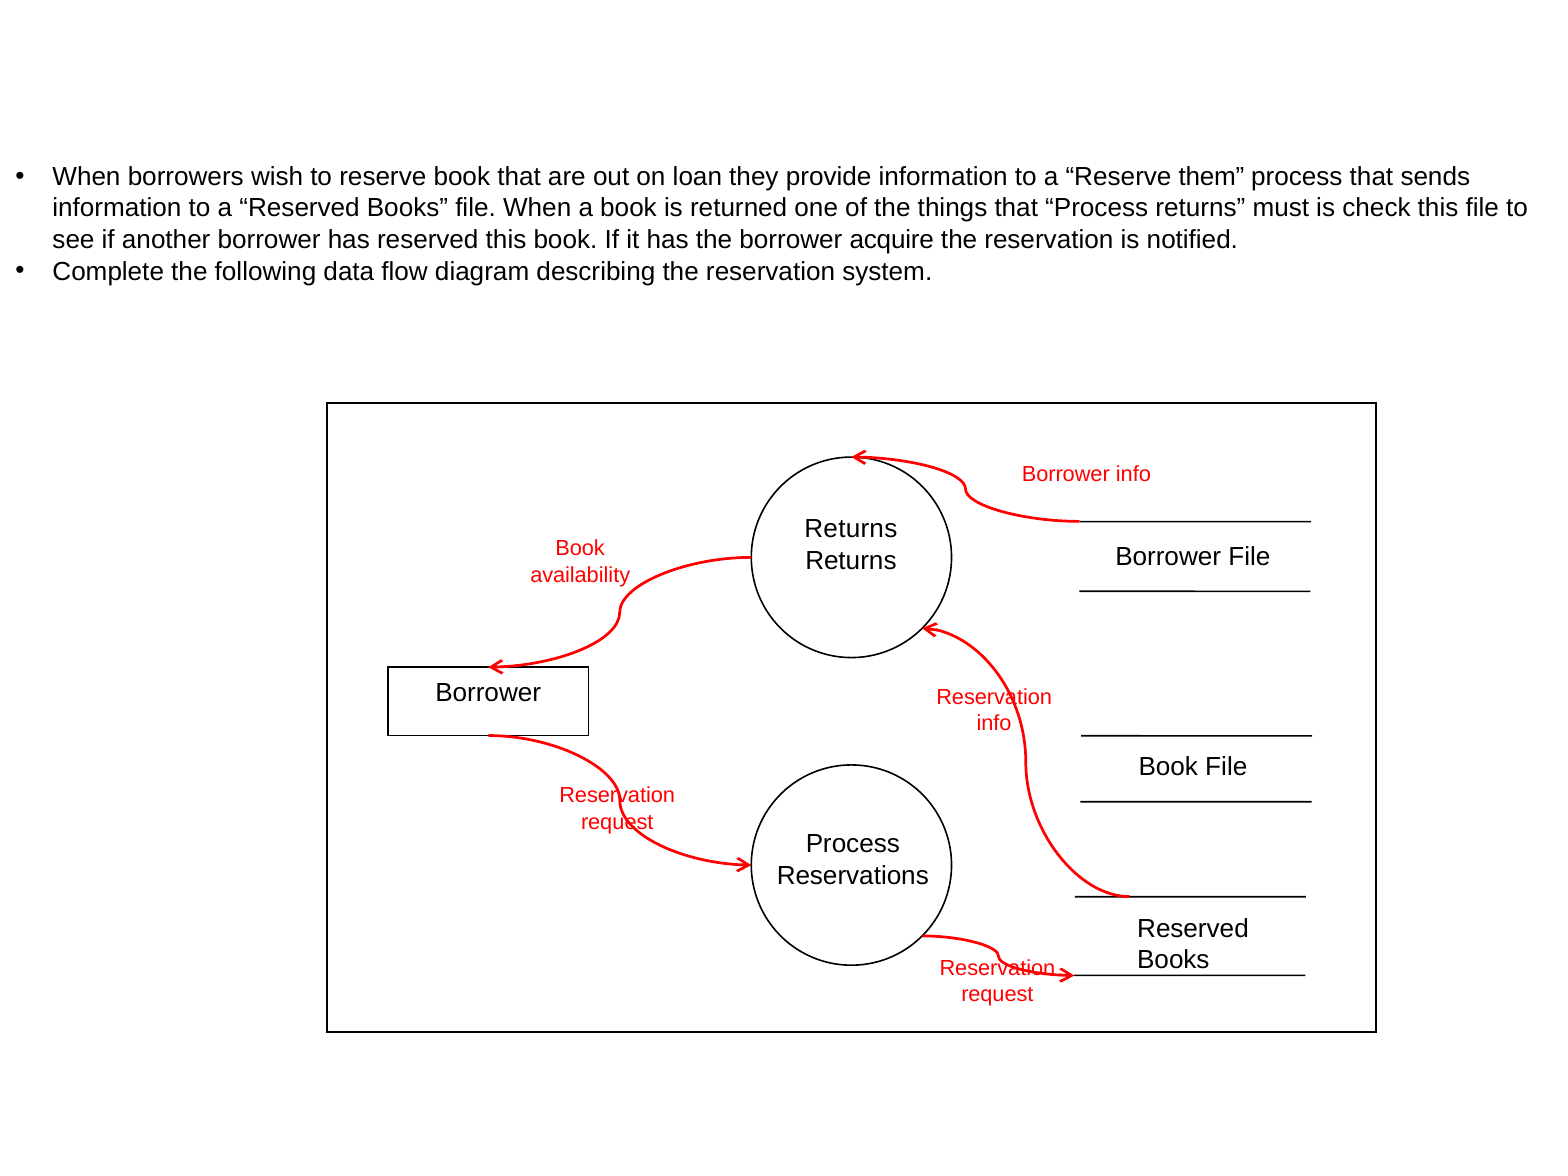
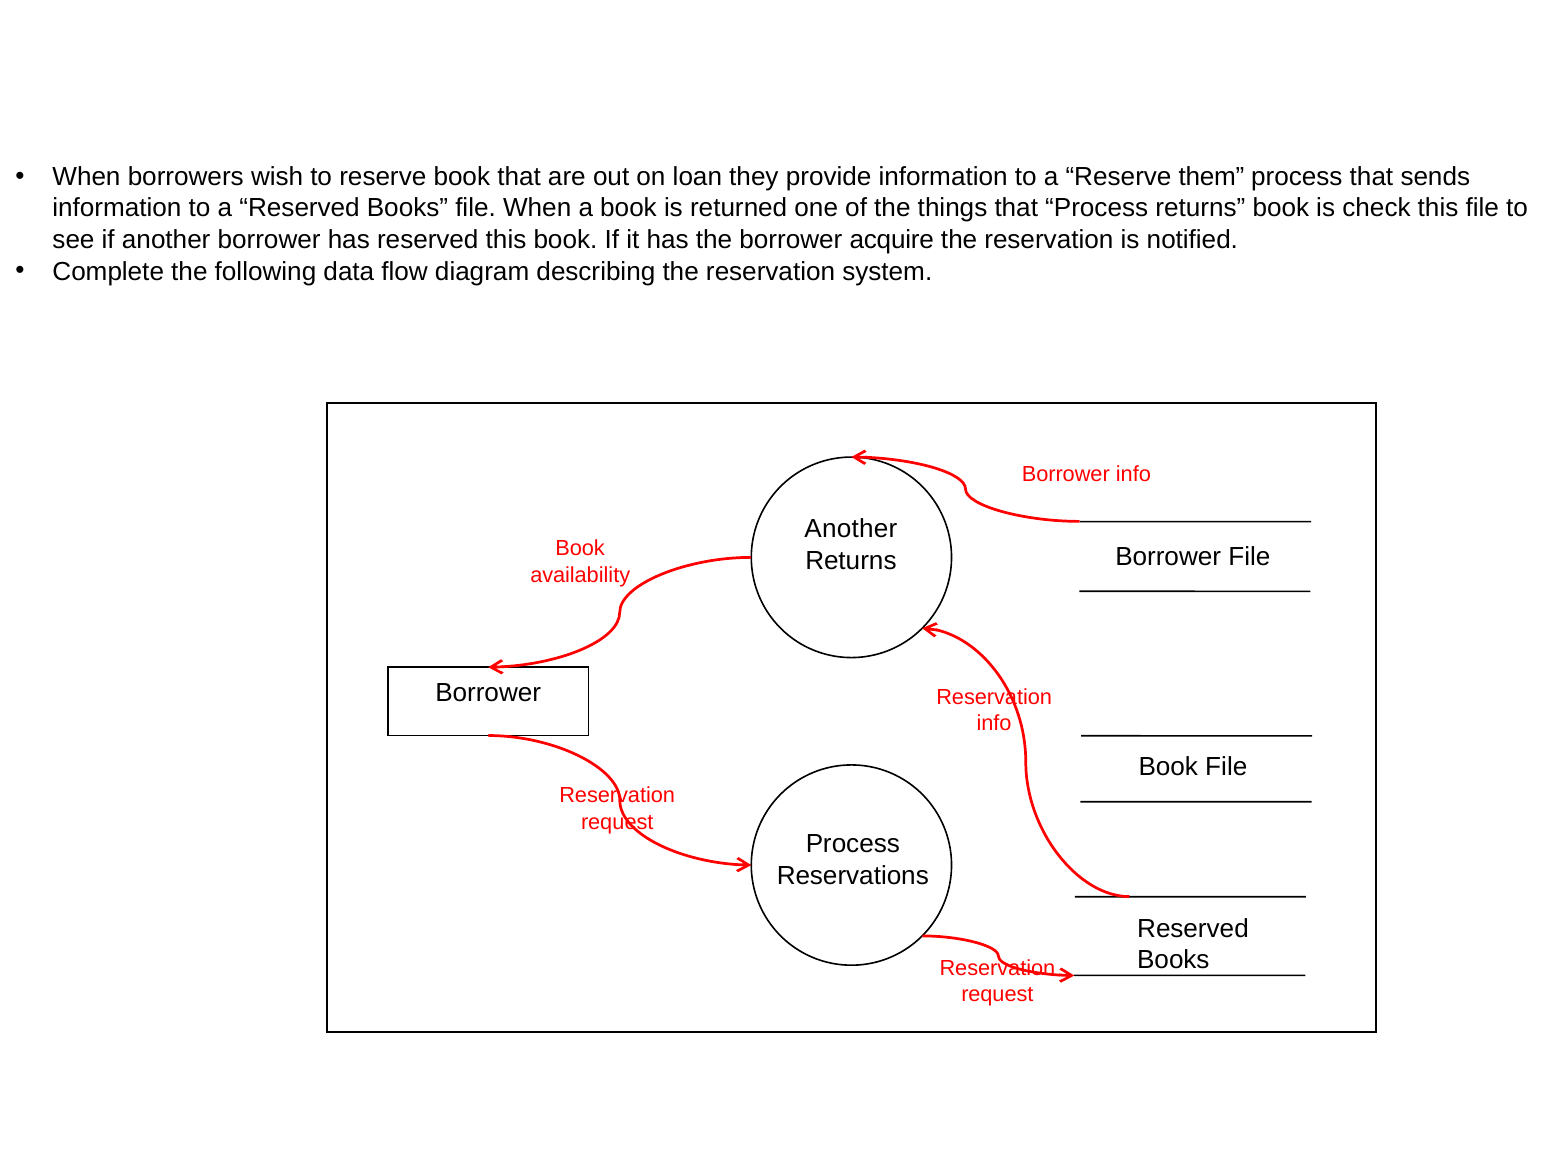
returns must: must -> book (1281, 208)
Returns: Returns -> Another (851, 529)
